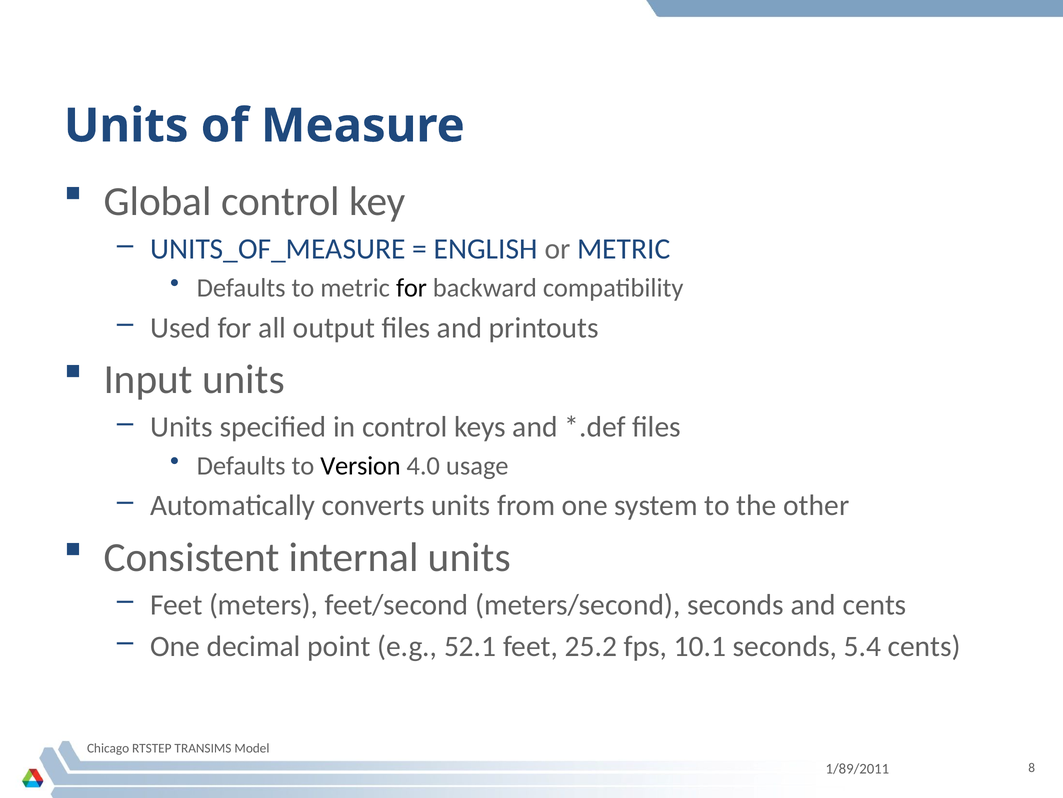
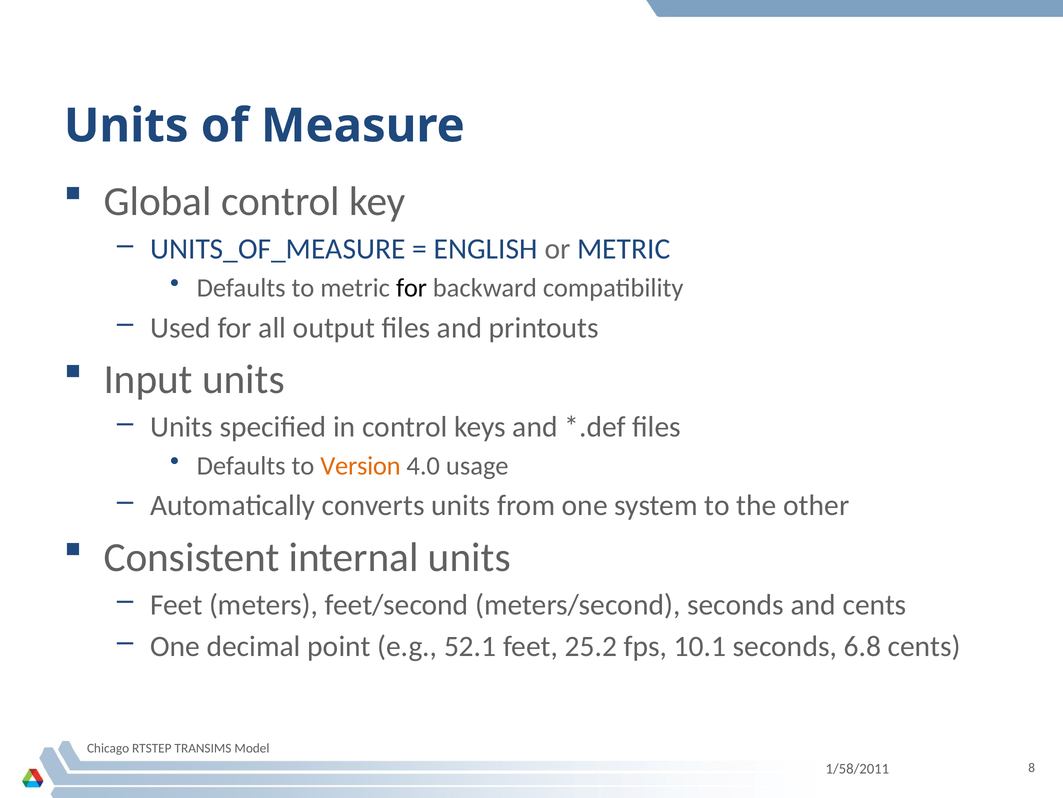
Version colour: black -> orange (360, 465)
5.4: 5.4 -> 6.8 (862, 646)
1/89/2011: 1/89/2011 -> 1/58/2011 (857, 768)
